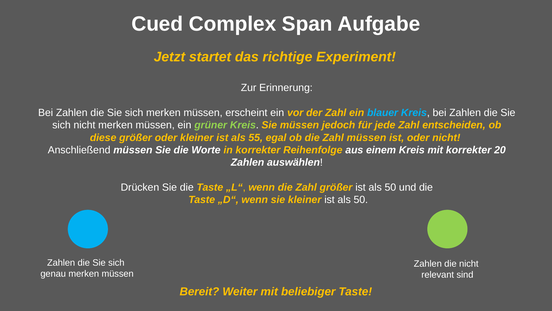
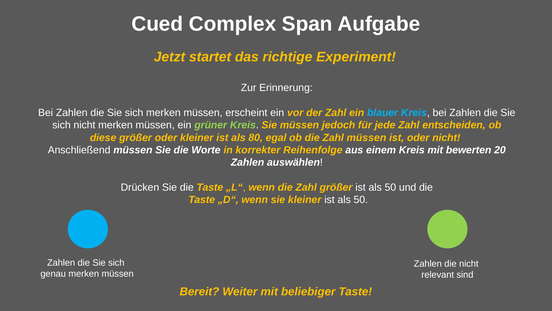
55: 55 -> 80 (256, 137)
mit korrekter: korrekter -> bewerten (469, 150)
